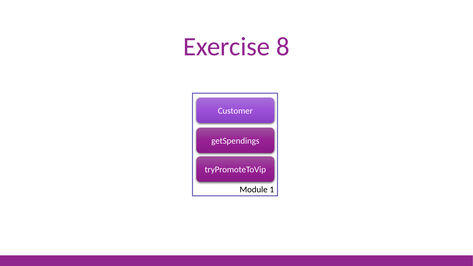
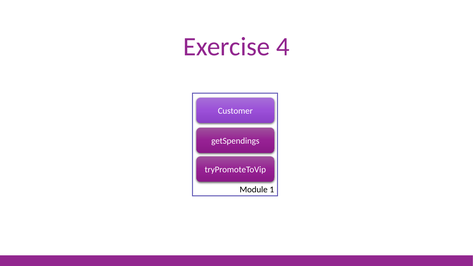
8: 8 -> 4 (283, 47)
